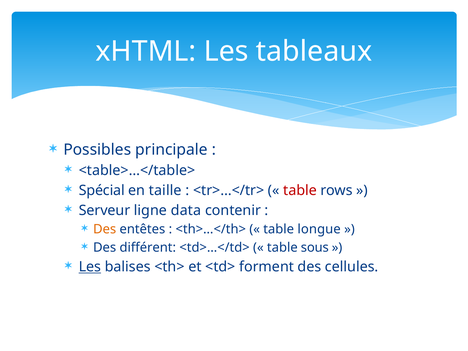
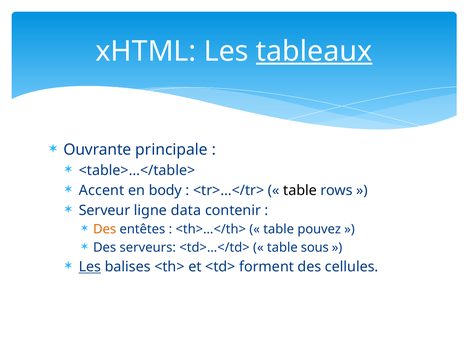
tableaux underline: none -> present (314, 51)
Possibles: Possibles -> Ouvrante (97, 150)
Spécial: Spécial -> Accent (102, 190)
taille: taille -> body (165, 190)
table colour: red -> black (300, 190)
longue: longue -> pouvez (319, 229)
différent: différent -> serveurs (148, 248)
